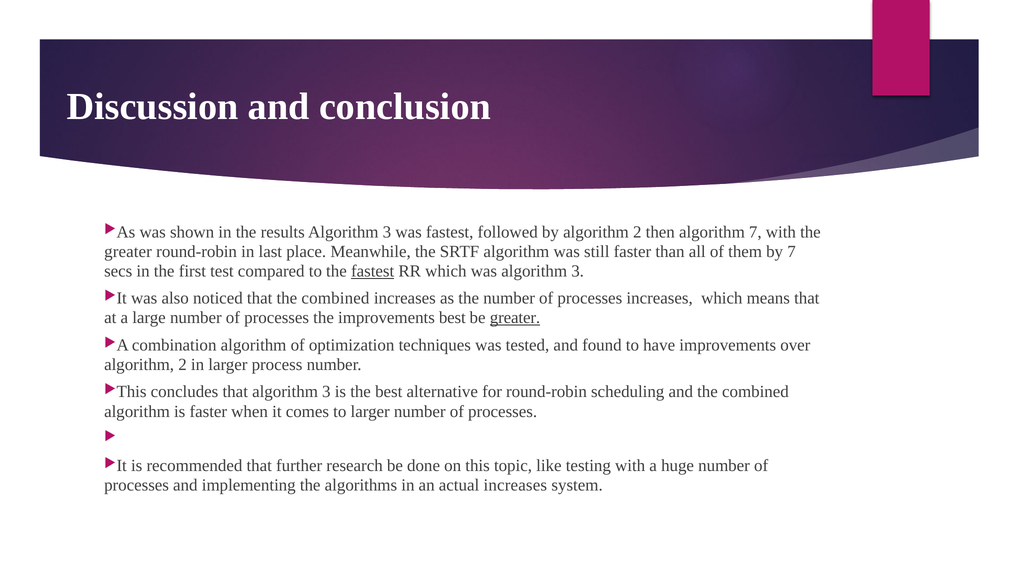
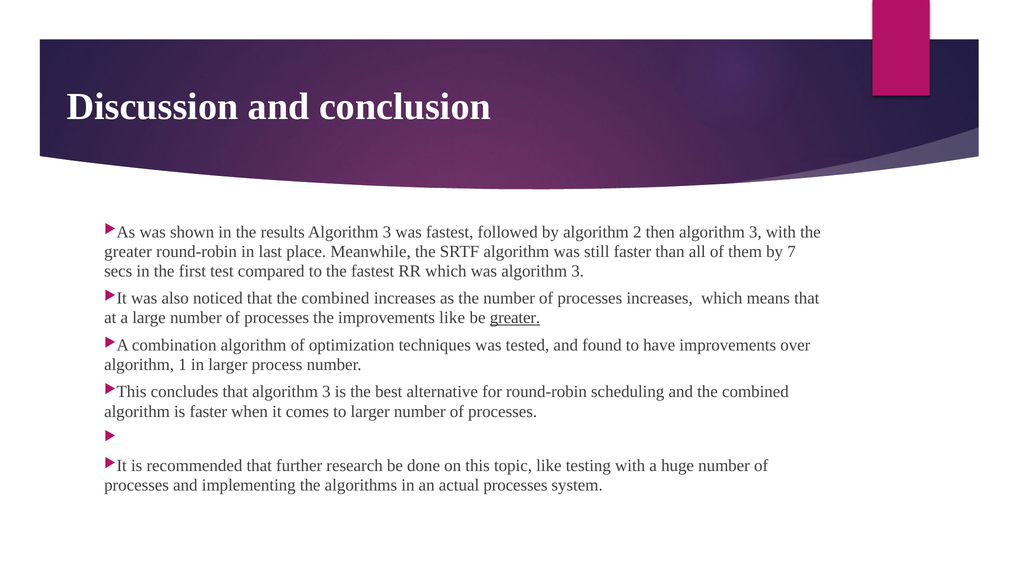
then algorithm 7: 7 -> 3 (755, 232)
fastest underline: present -> none (373, 271)
improvements best: best -> like (452, 318)
2: 2 -> 1 (182, 365)
actual increases: increases -> processes (515, 486)
